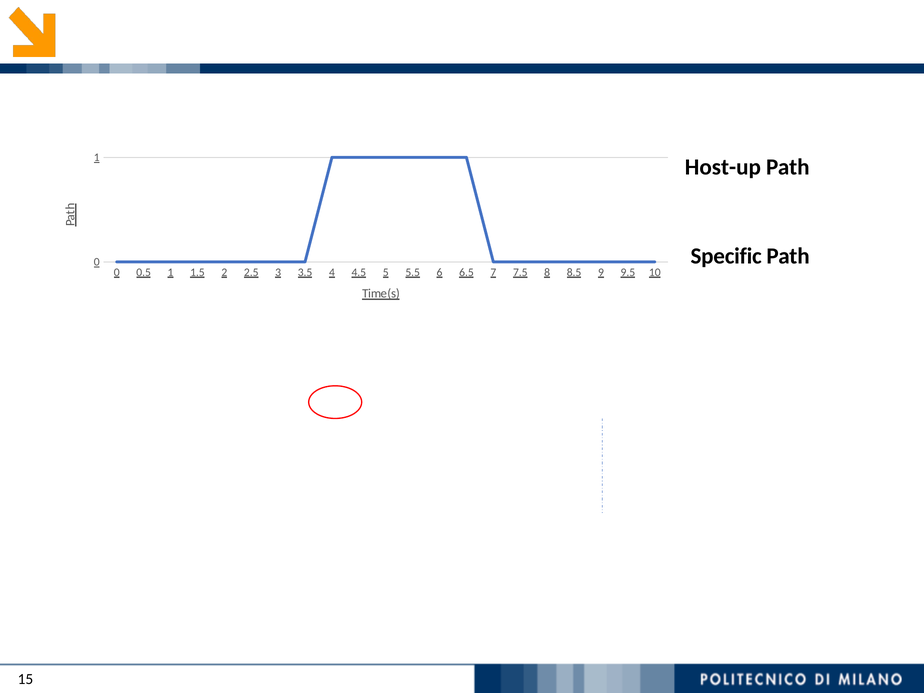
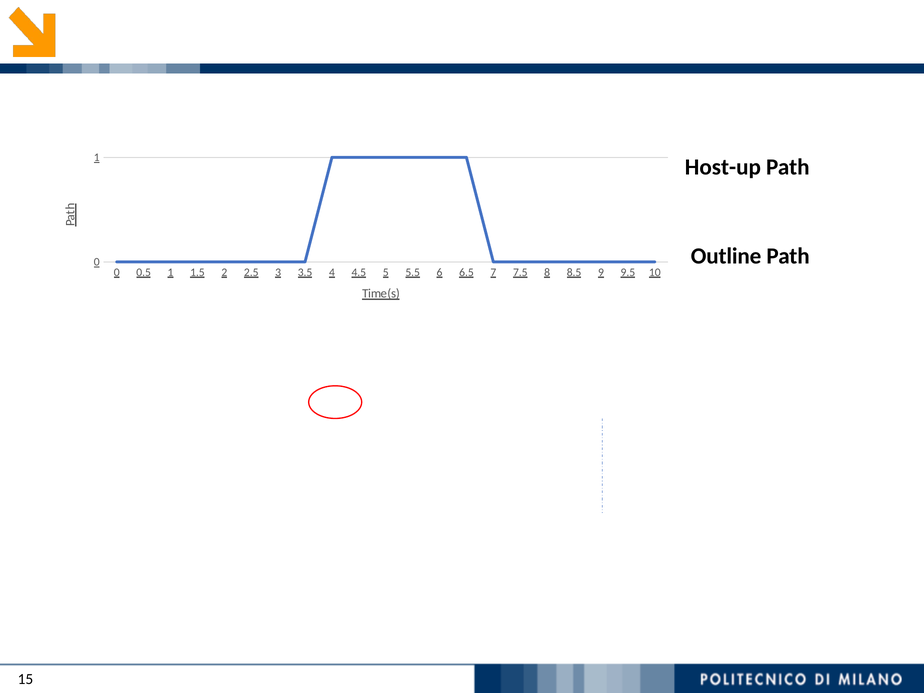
Specific: Specific -> Outline (726, 256)
